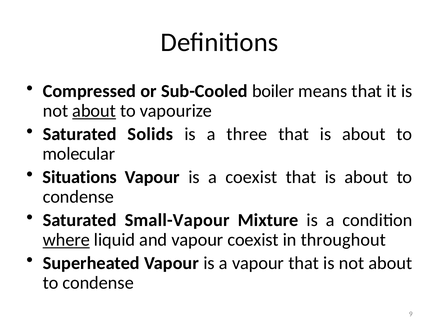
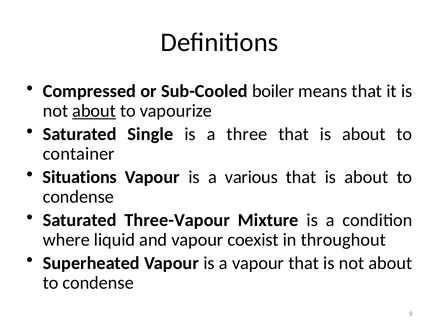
Solids: Solids -> Single (150, 134)
molecular: molecular -> container (79, 154)
a coexist: coexist -> various (251, 177)
Small-Vapour: Small-Vapour -> Three-Vapour (177, 220)
where underline: present -> none (66, 240)
